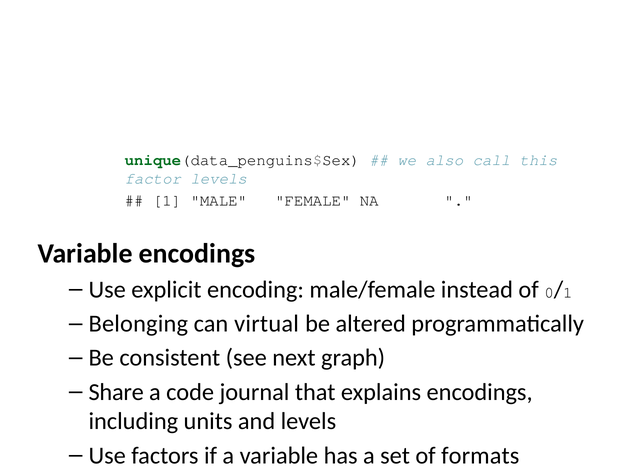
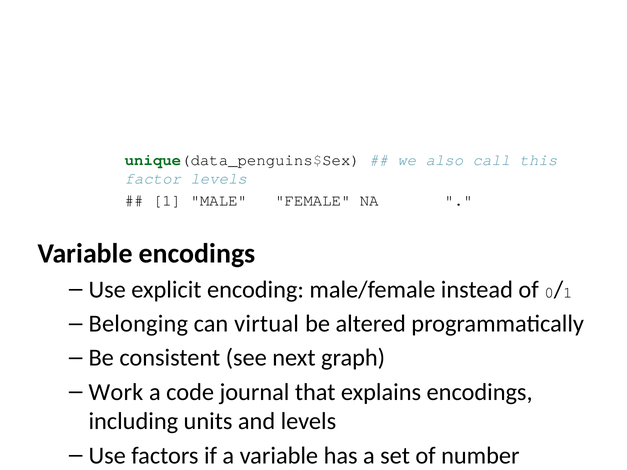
Share: Share -> Work (116, 392)
formats: formats -> number (480, 456)
